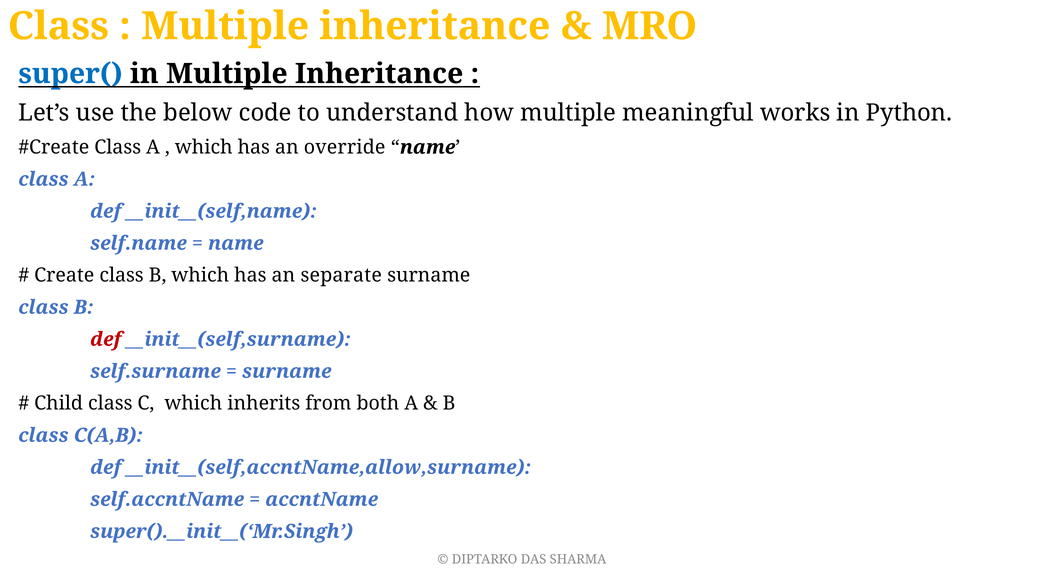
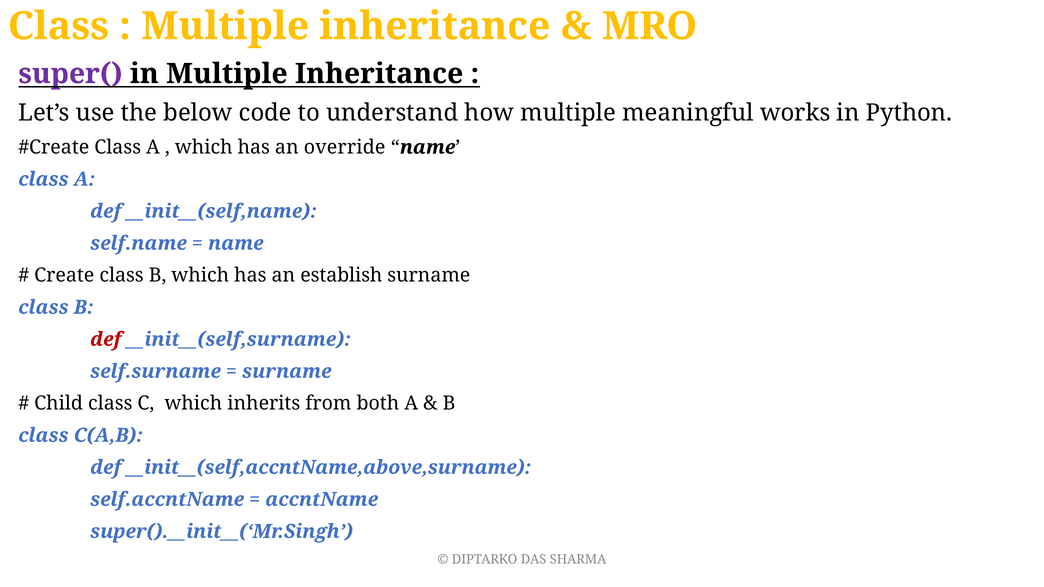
super( colour: blue -> purple (70, 74)
separate: separate -> establish (341, 275)
__init__(self,accntName,allow,surname: __init__(self,accntName,allow,surname -> __init__(self,accntName,above,surname (329, 468)
